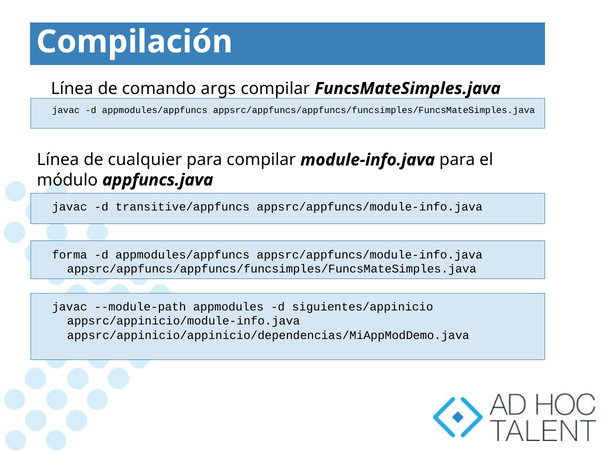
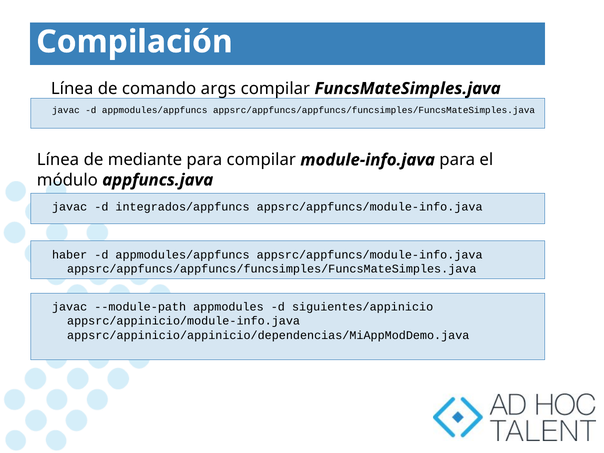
cualquier: cualquier -> mediante (145, 160)
transitive/appfuncs: transitive/appfuncs -> integrados/appfuncs (183, 207)
forma: forma -> haber (70, 255)
